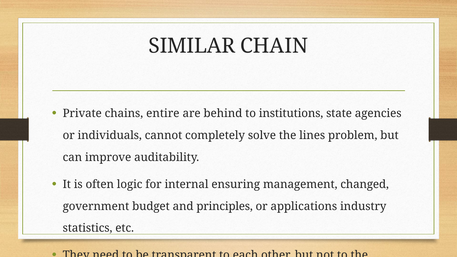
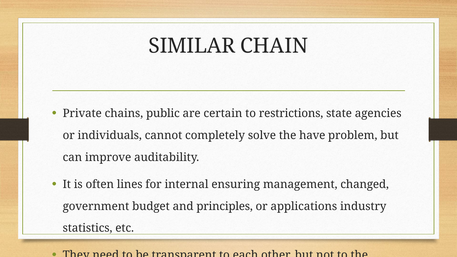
chains entire: entire -> public (163, 113)
behind: behind -> certain (223, 113)
institutions: institutions -> restrictions (291, 113)
lines: lines -> have (312, 135)
logic: logic -> lines (130, 184)
